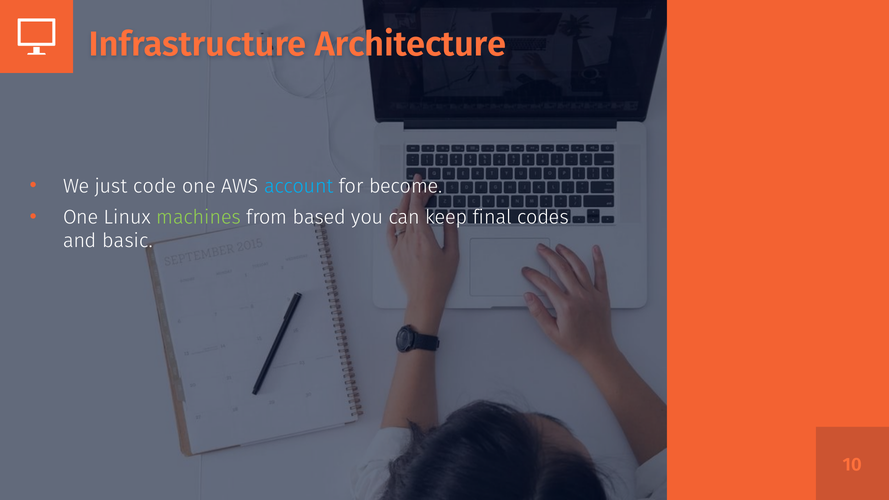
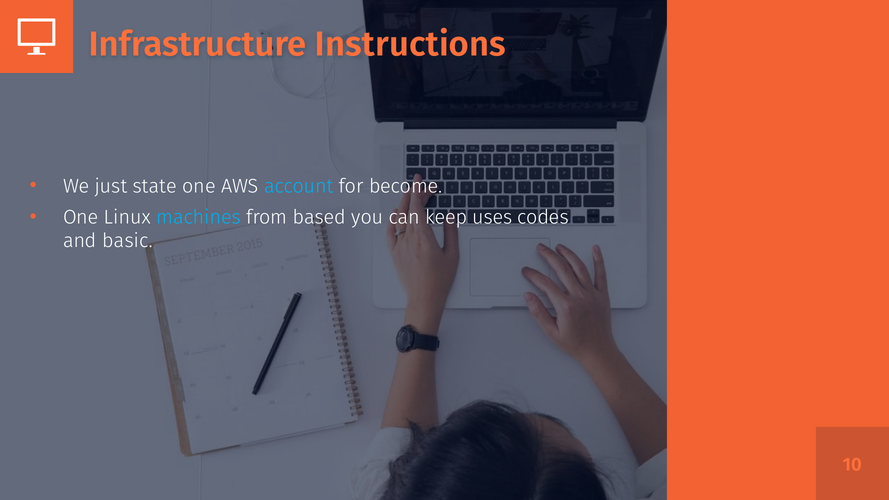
Architecture: Architecture -> Instructions (410, 45)
code: code -> state (155, 186)
machines colour: light green -> light blue (198, 217)
final: final -> uses (492, 217)
